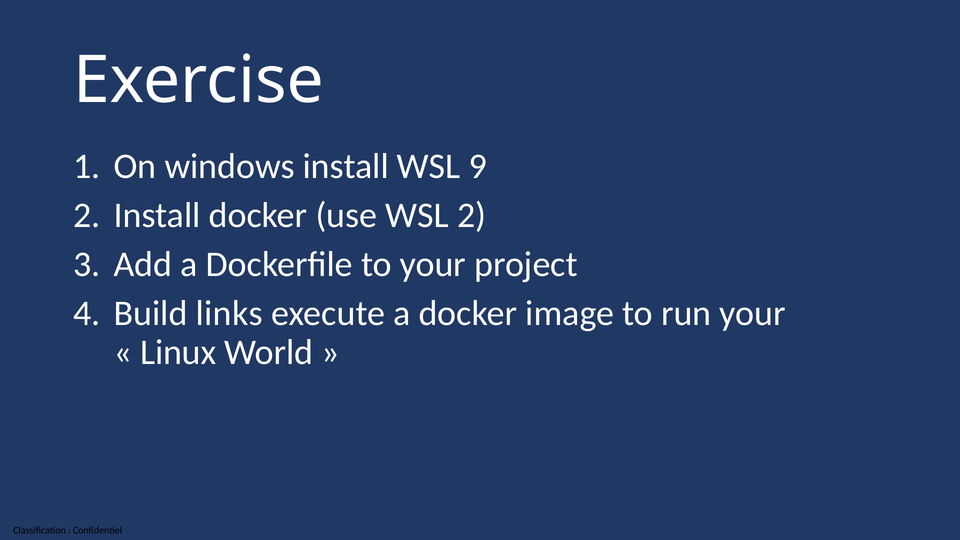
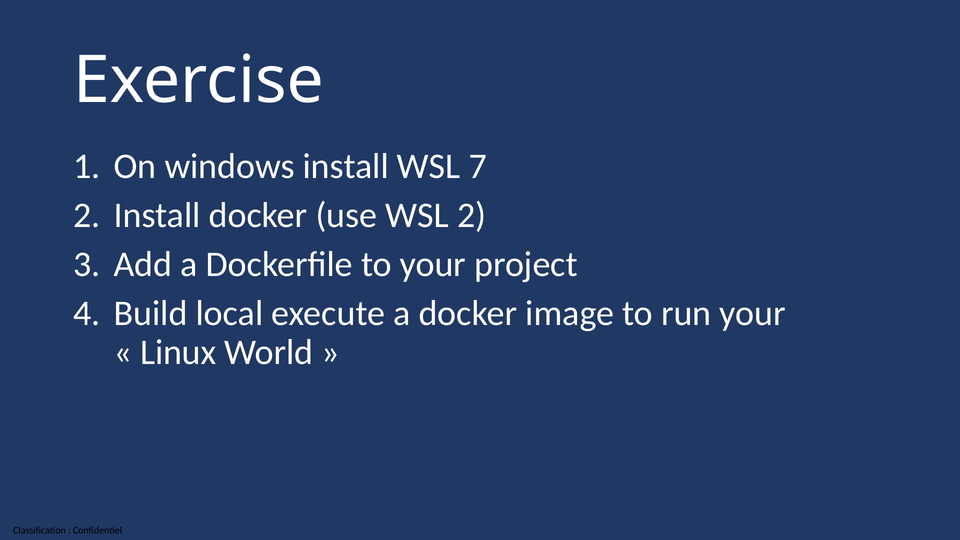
9: 9 -> 7 (478, 167)
links: links -> local (229, 313)
